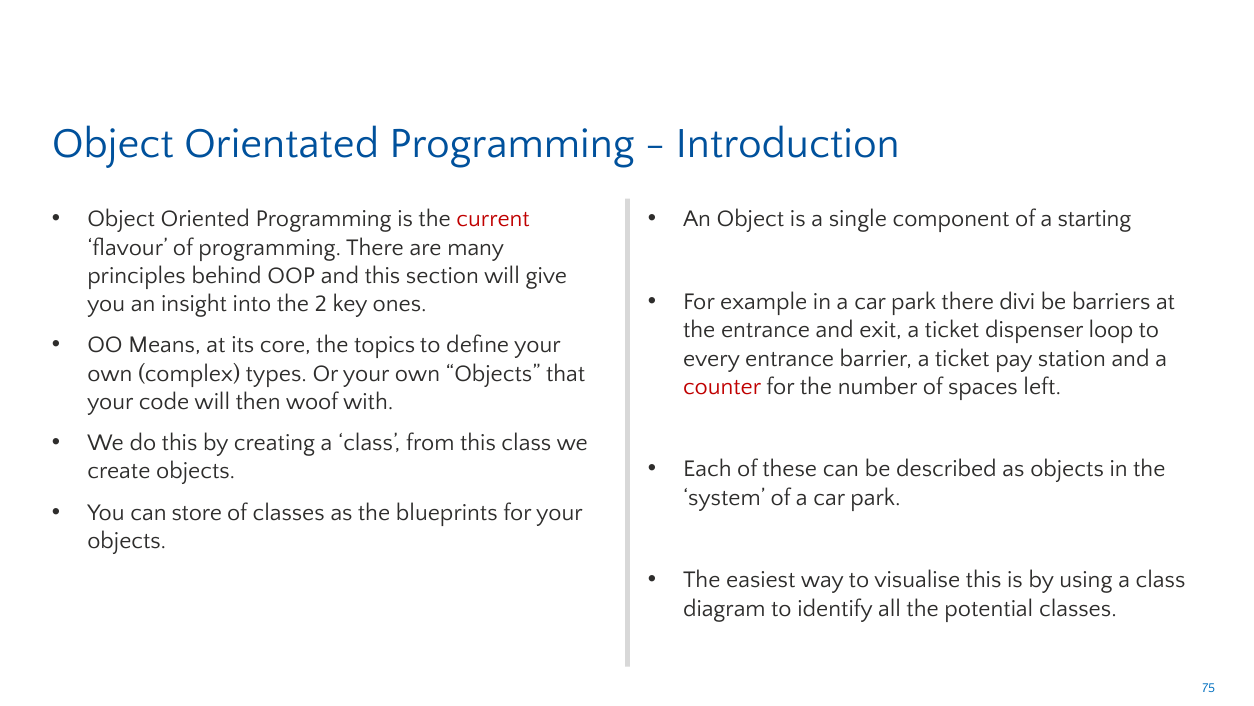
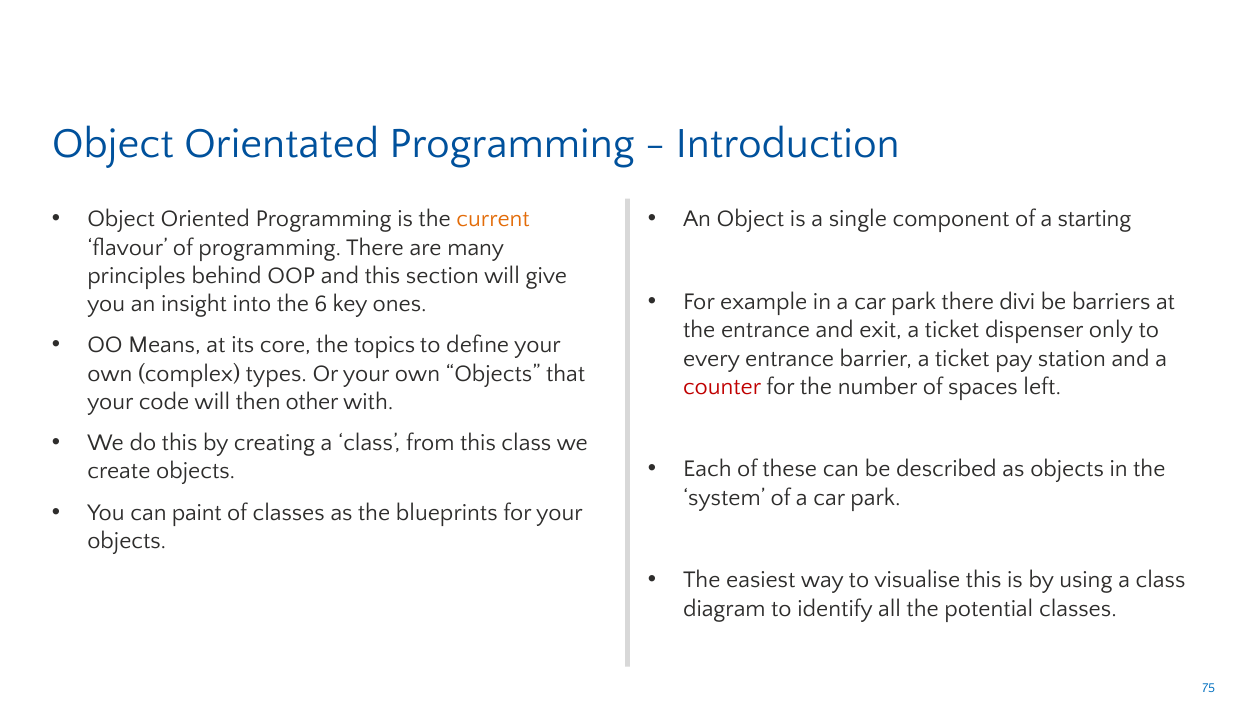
current colour: red -> orange (493, 219)
2: 2 -> 6 (321, 304)
loop: loop -> only (1111, 330)
woof: woof -> other (312, 401)
store: store -> paint (197, 512)
